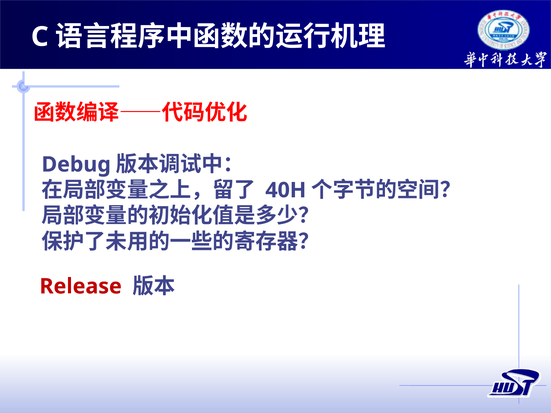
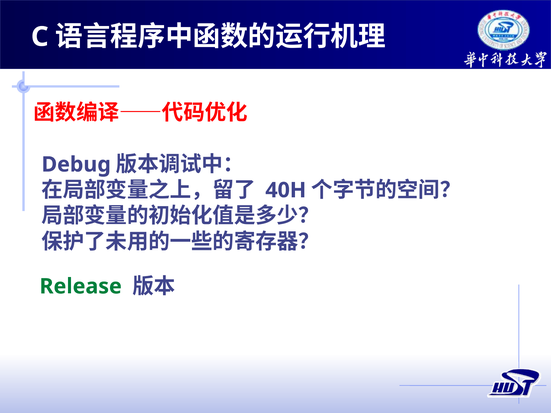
Release colour: red -> green (81, 287)
